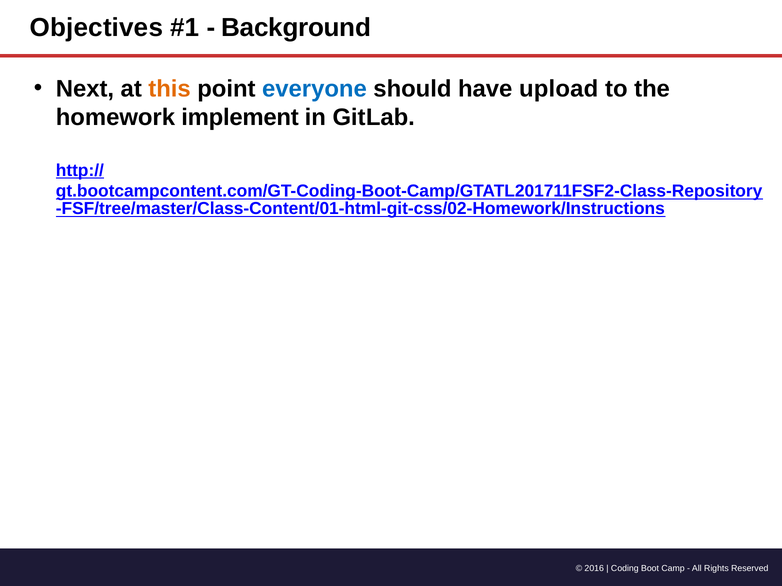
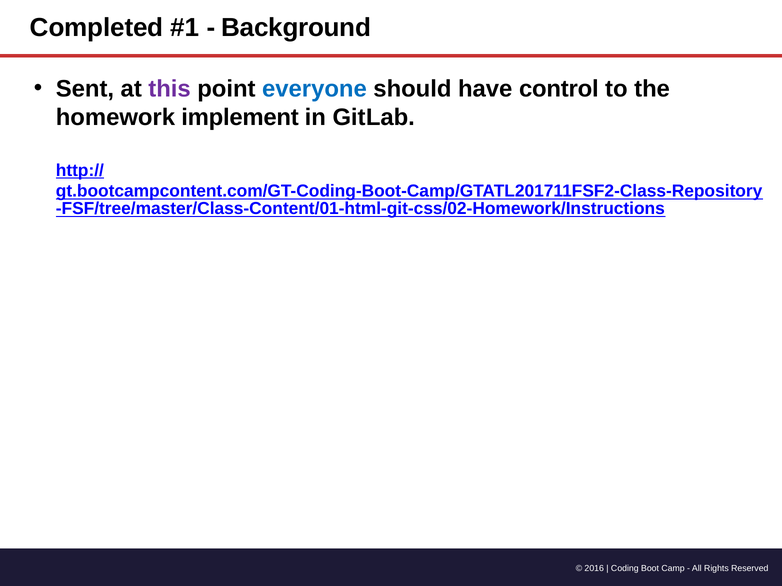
Objectives: Objectives -> Completed (97, 28)
Next: Next -> Sent (85, 89)
this colour: orange -> purple (170, 89)
upload: upload -> control (559, 89)
